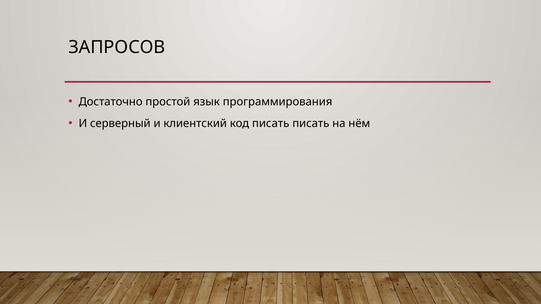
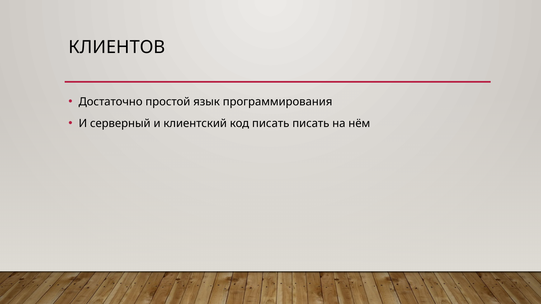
ЗАПРОСОВ: ЗАПРОСОВ -> КЛИЕНТОВ (117, 47)
